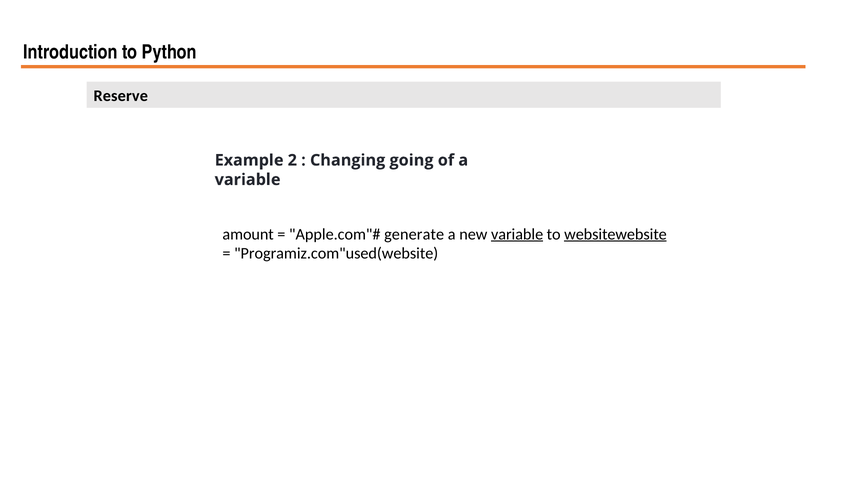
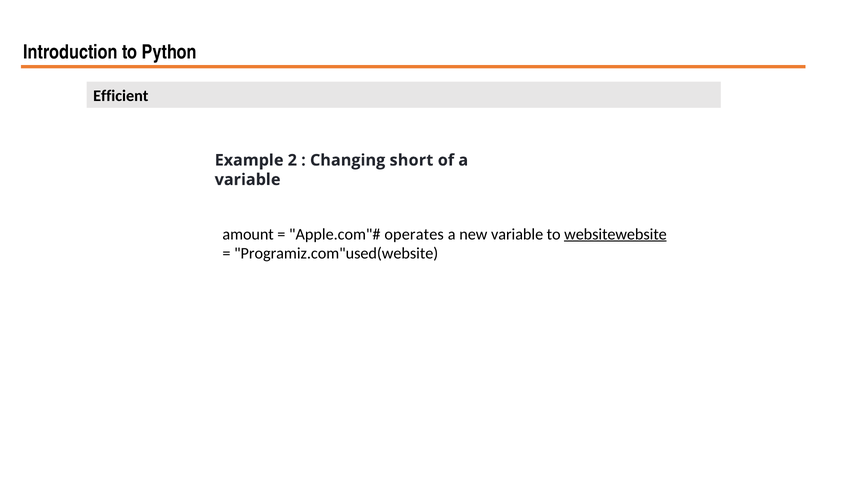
Reserve: Reserve -> Efficient (121, 96)
going: going -> short (411, 160)
generate: generate -> operates (414, 234)
variable underline: present -> none (517, 234)
